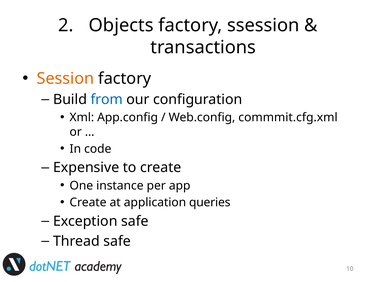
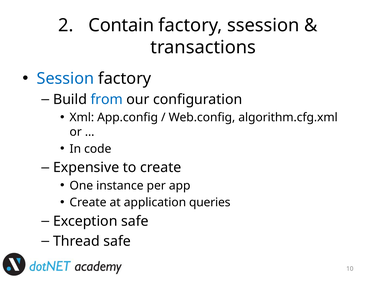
Objects: Objects -> Contain (121, 25)
Session colour: orange -> blue (65, 79)
commmit.cfg.xml: commmit.cfg.xml -> algorithm.cfg.xml (288, 118)
